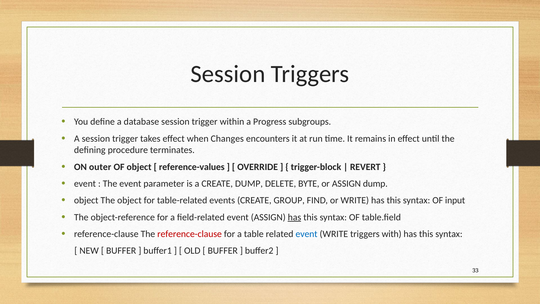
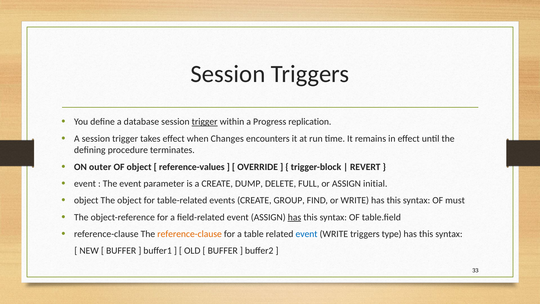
trigger underline: none -> present (205, 122)
subgroups: subgroups -> replication (310, 122)
BYTE: BYTE -> FULL (309, 183)
ASSIGN dump: dump -> initial (375, 183)
input: input -> must (455, 200)
reference-clause colour: red -> orange (190, 234)
with: with -> type (392, 234)
